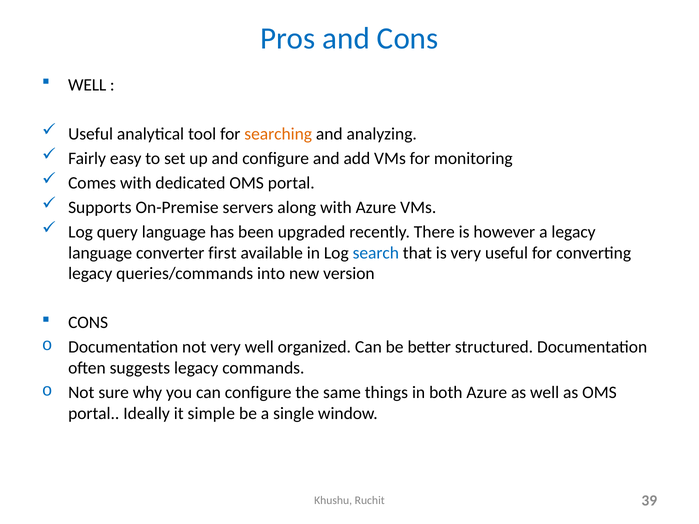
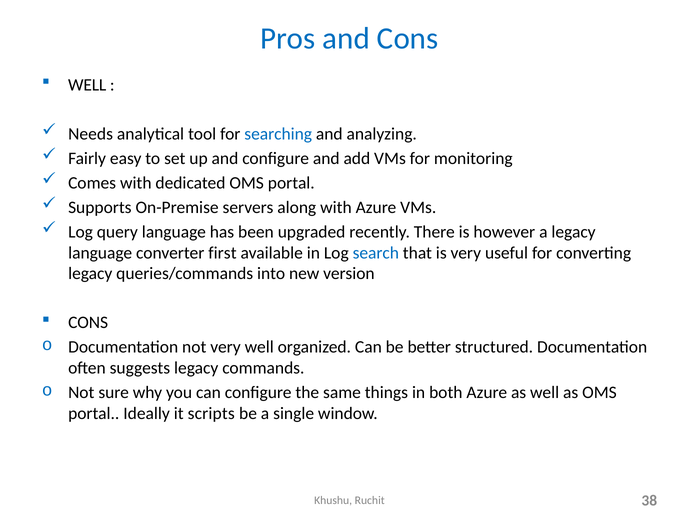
Useful: Useful -> Needs (91, 134)
searching colour: orange -> blue (278, 134)
simple: simple -> scripts (211, 414)
39: 39 -> 38 (649, 501)
